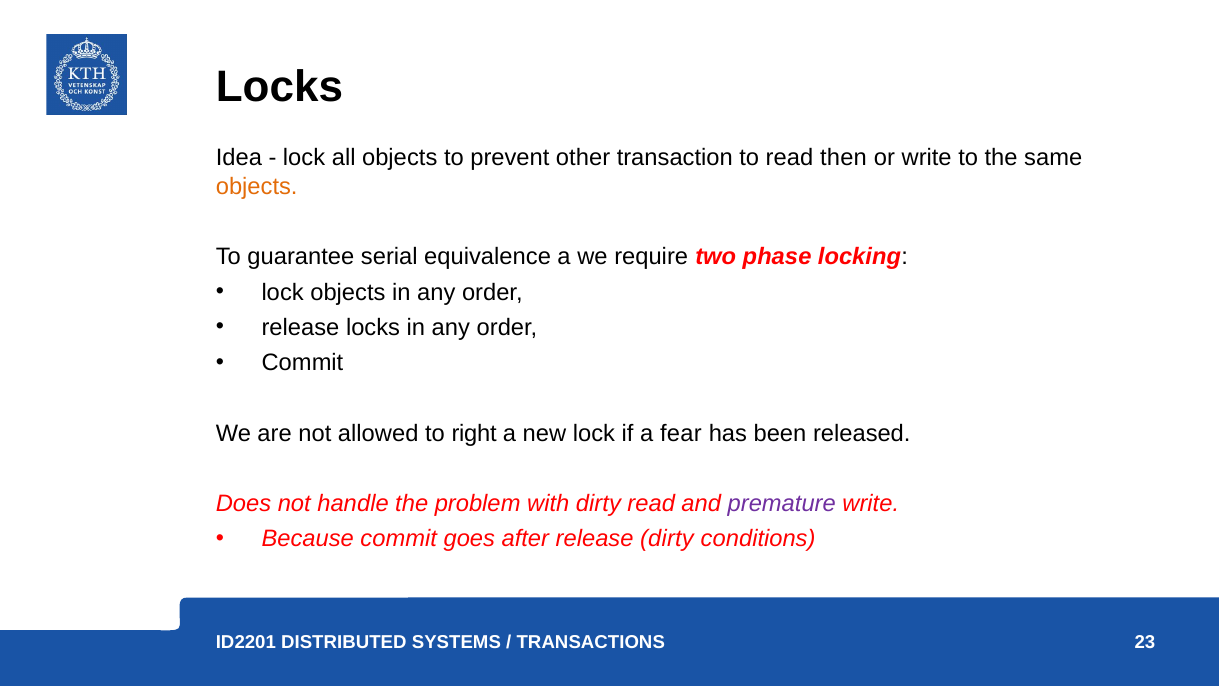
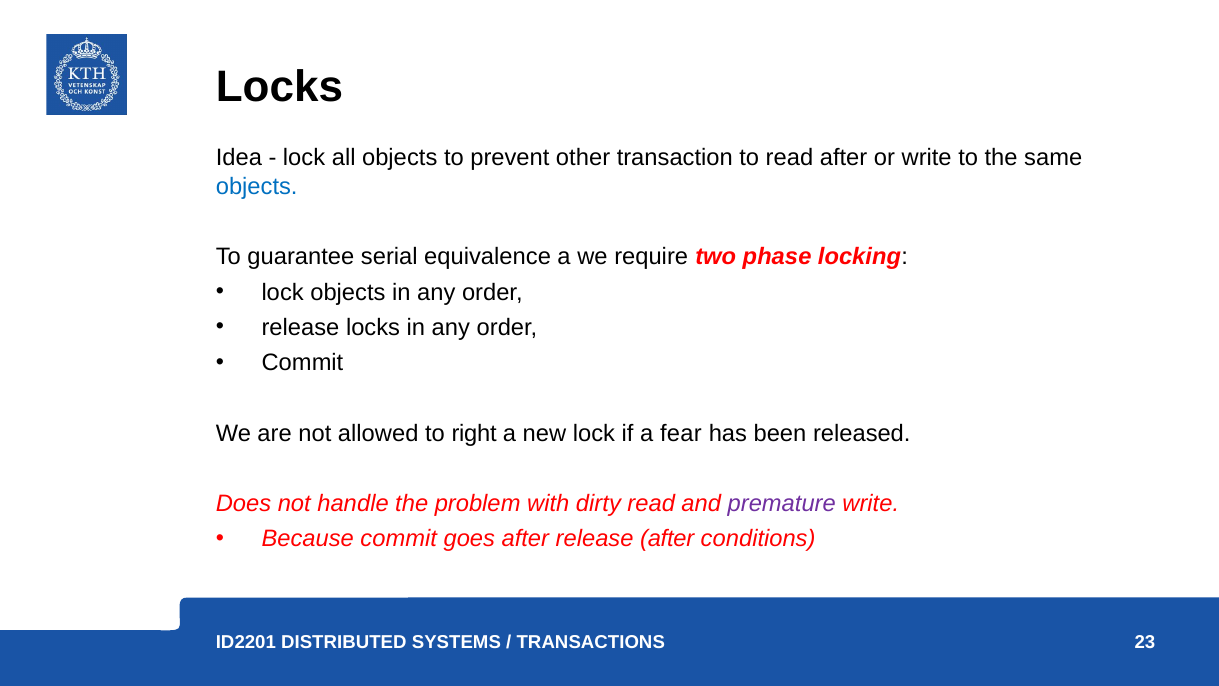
read then: then -> after (844, 158)
objects colour: orange -> blue (257, 187)
release dirty: dirty -> after (667, 539)
